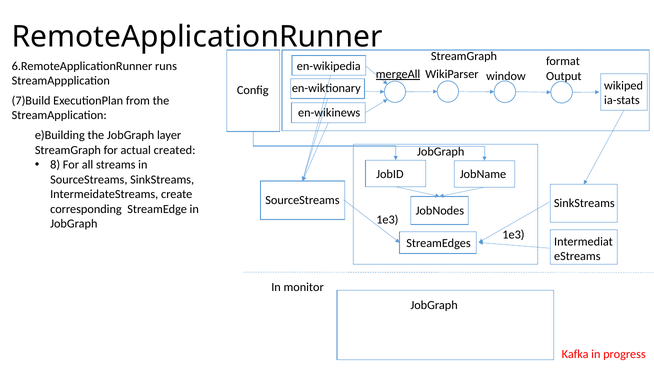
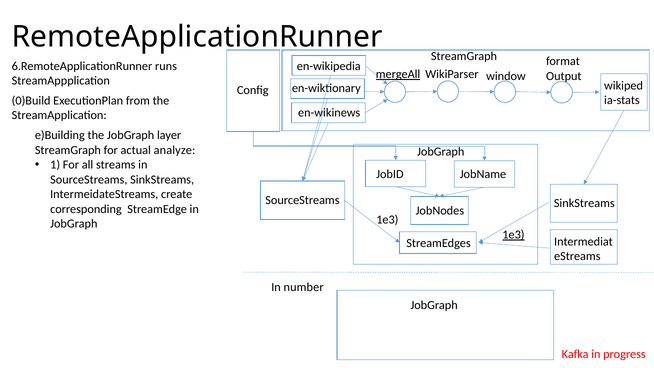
7)Build: 7)Build -> 0)Build (31, 101)
created: created -> analyze (175, 150)
8: 8 -> 1 (55, 165)
1e3 underline: none -> present (513, 235)
monitor: monitor -> number (304, 287)
